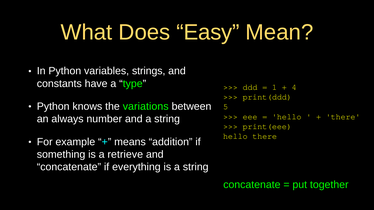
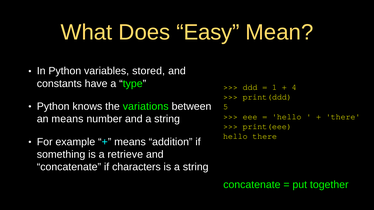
strings: strings -> stored (149, 71)
an always: always -> means (67, 119)
everything: everything -> characters (136, 167)
